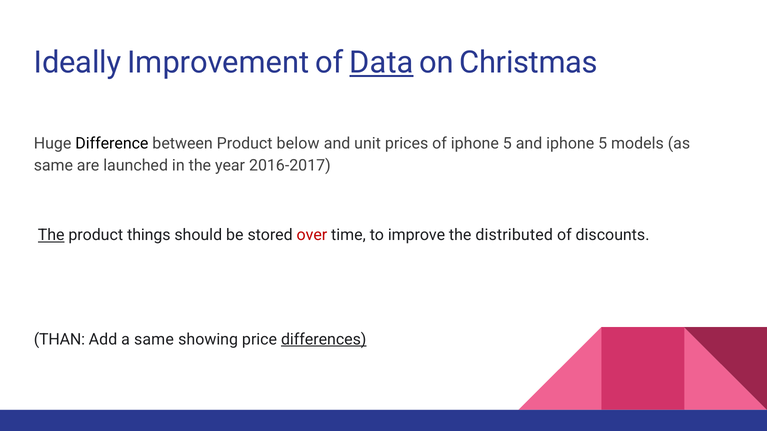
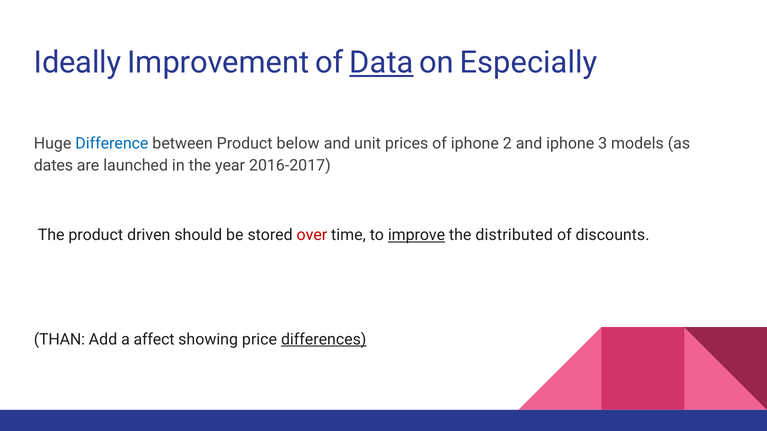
Christmas: Christmas -> Especially (528, 63)
Difference colour: black -> blue (112, 144)
of iphone 5: 5 -> 2 (507, 144)
and iphone 5: 5 -> 3 (603, 144)
same: same -> dates (53, 166)
The underline: present -> none (51, 235)
things: things -> driven (149, 235)
improve underline: none -> present (417, 235)
a same: same -> affect (154, 340)
